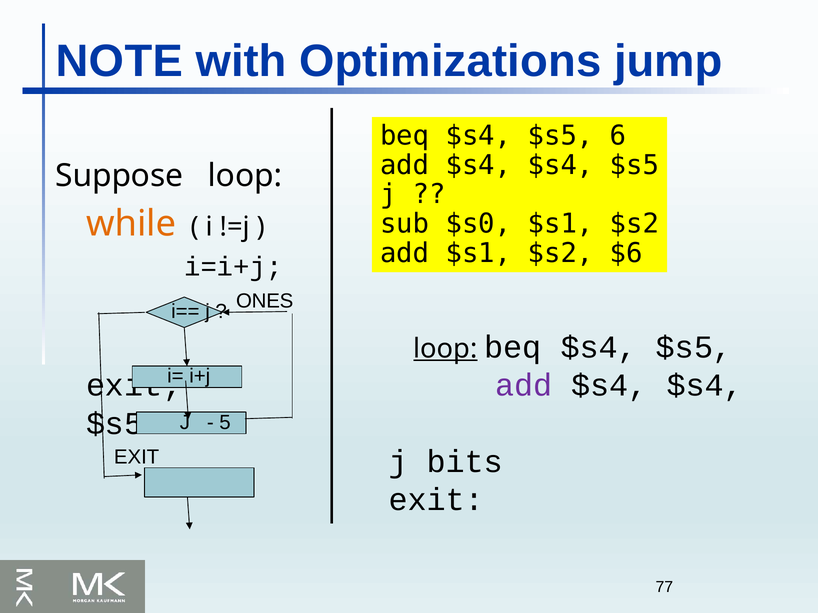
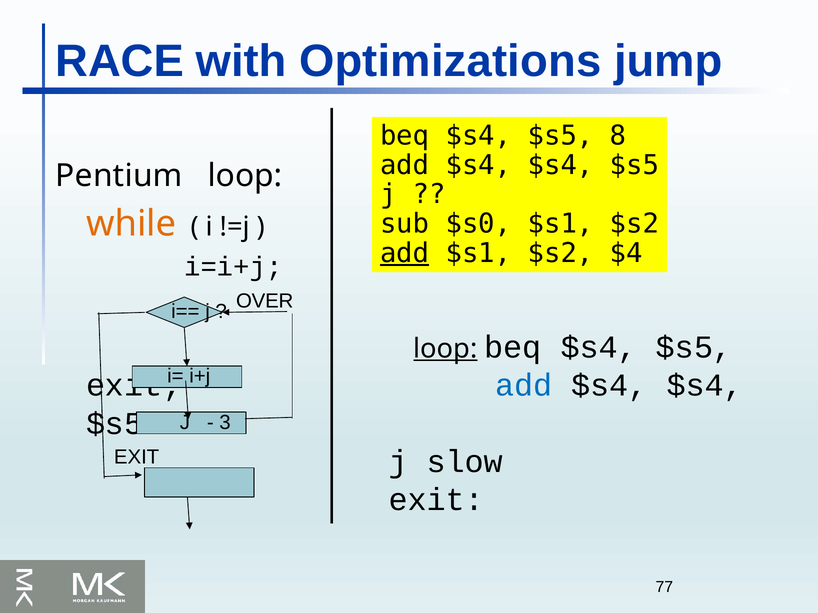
NOTE: NOTE -> RACE (120, 61)
6: 6 -> 8 (618, 136)
Suppose: Suppose -> Pentium (119, 176)
add underline: none -> present (405, 253)
$6: $6 -> $4 (626, 253)
ONES: ONES -> OVER (265, 301)
add colour: purple -> blue (524, 386)
5: 5 -> 3 (225, 423)
bits: bits -> slow (465, 462)
